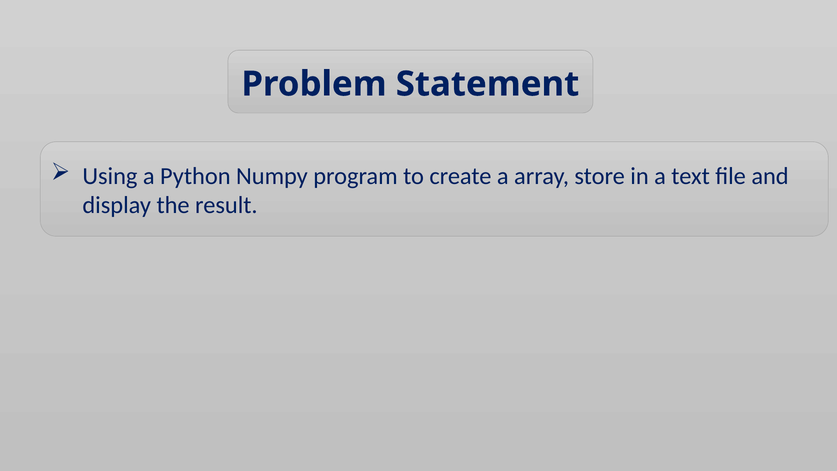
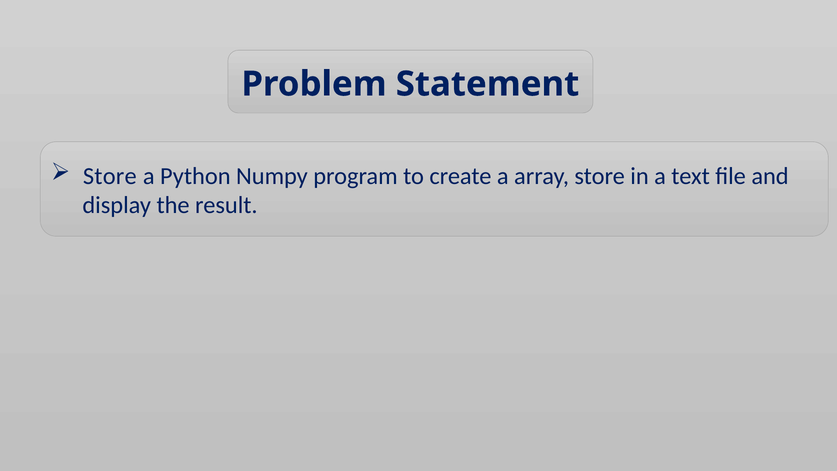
Using: Using -> Store (110, 176)
